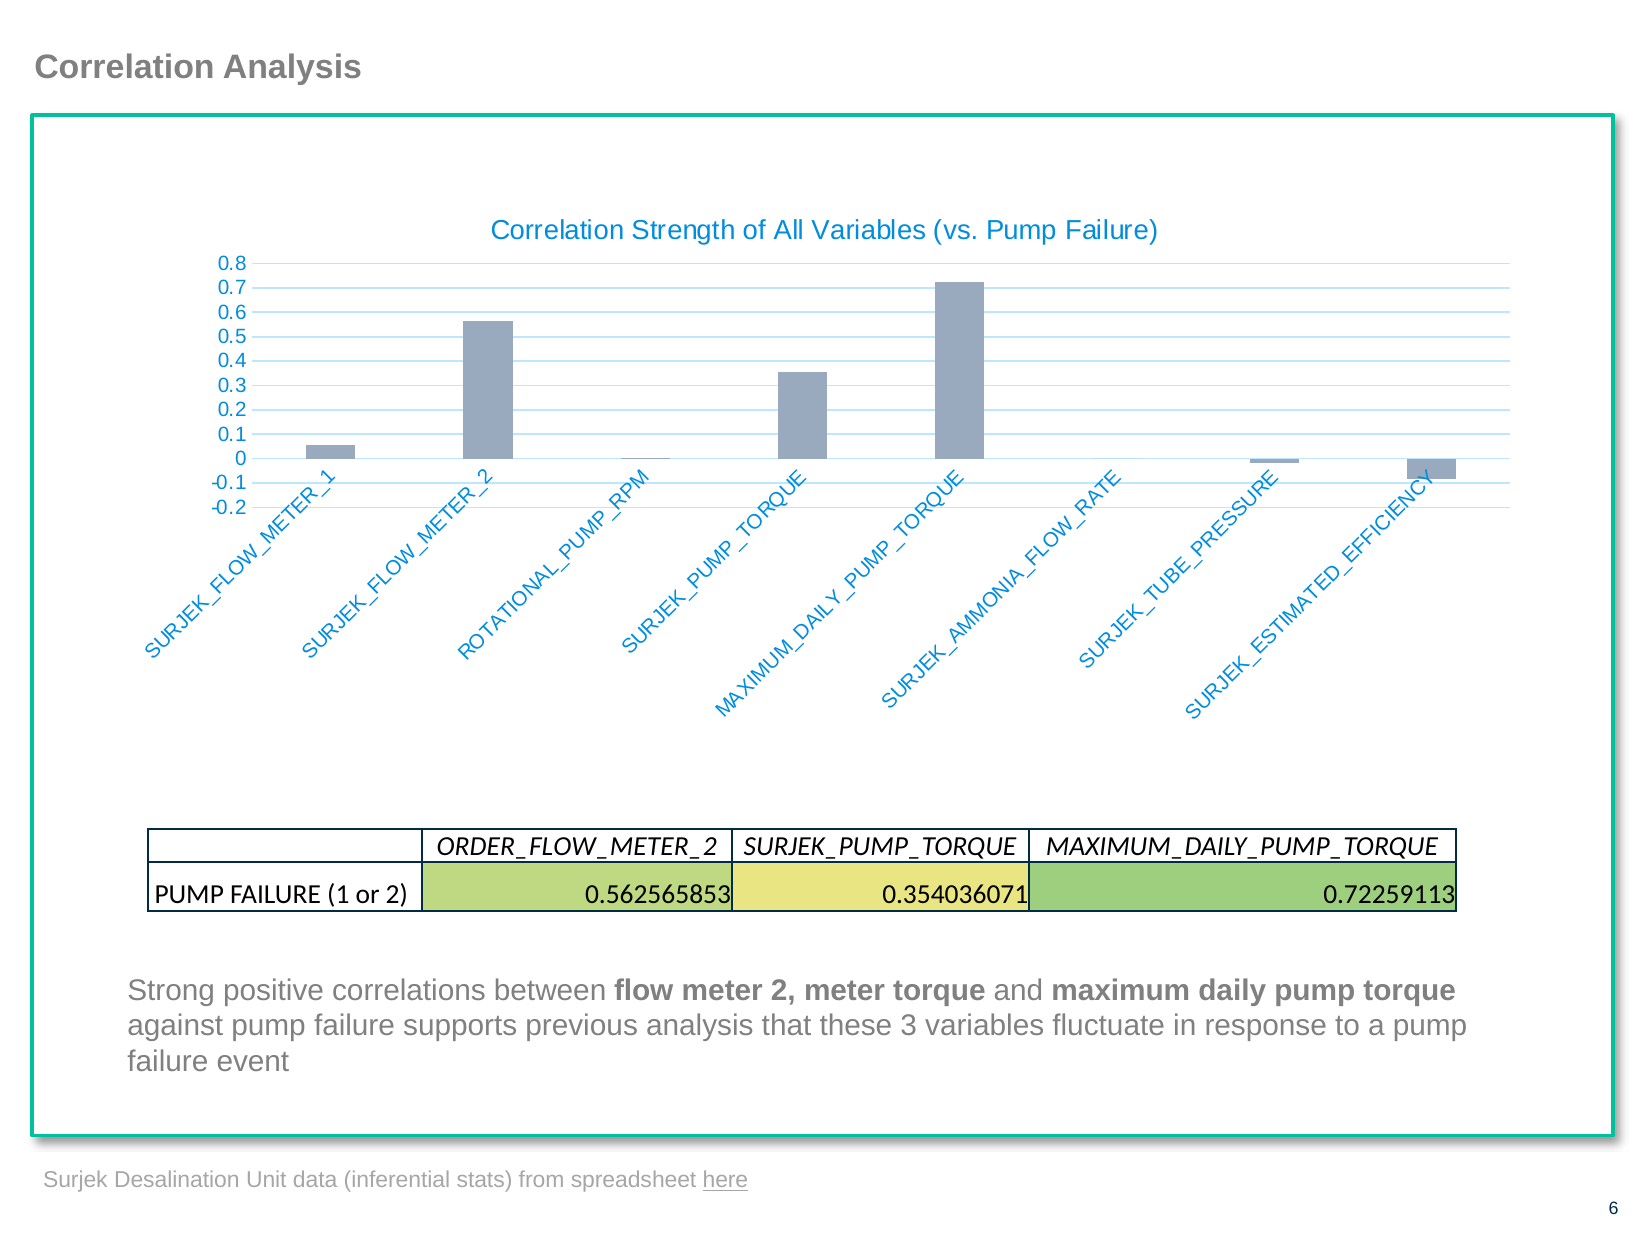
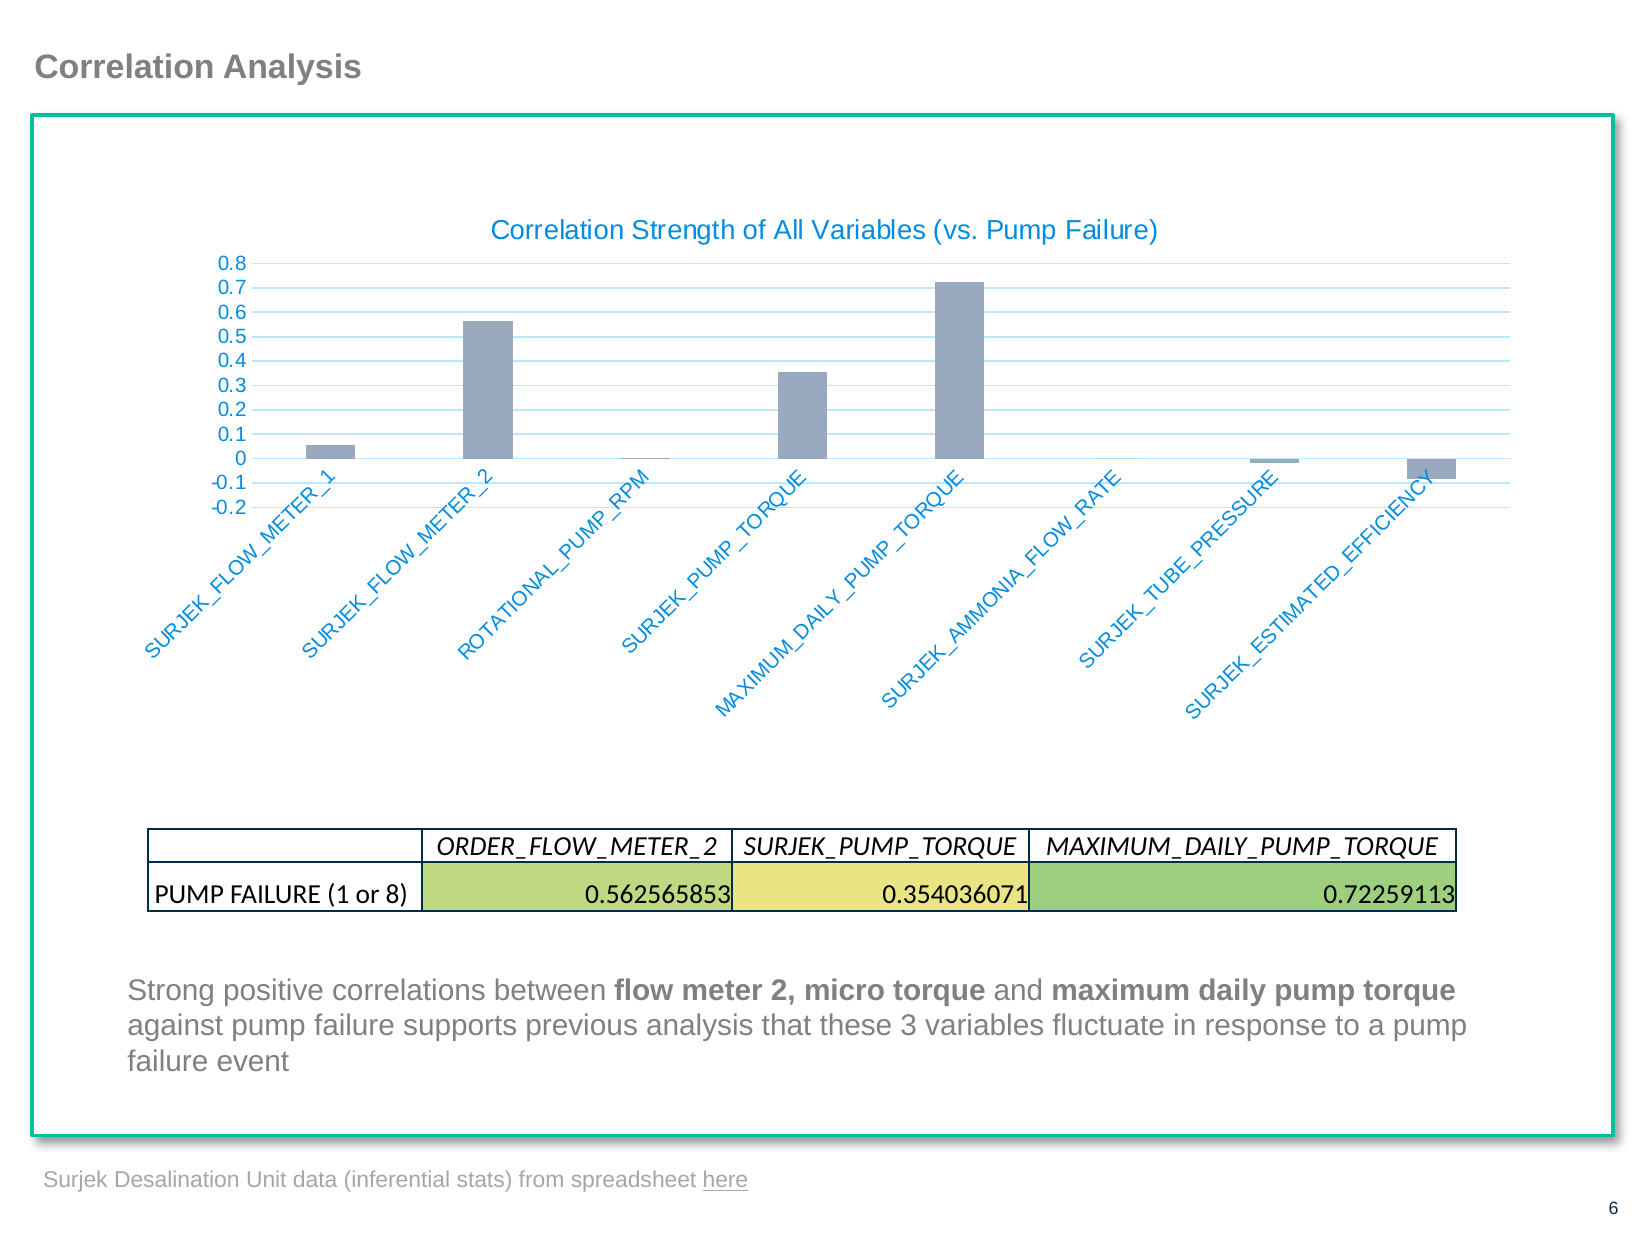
or 2: 2 -> 8 (397, 895)
2 meter: meter -> micro (844, 991)
